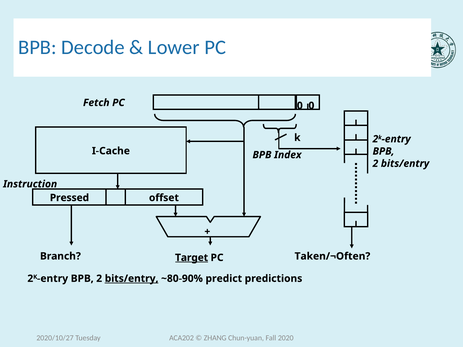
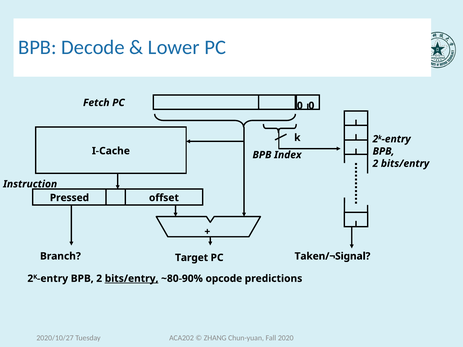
Target underline: present -> none (192, 258)
Taken/¬Often: Taken/¬Often -> Taken/¬Signal (332, 256)
predict: predict -> opcode (224, 279)
